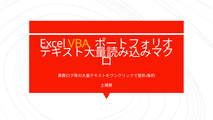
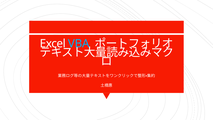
VBA colour: yellow -> light blue (79, 44)
